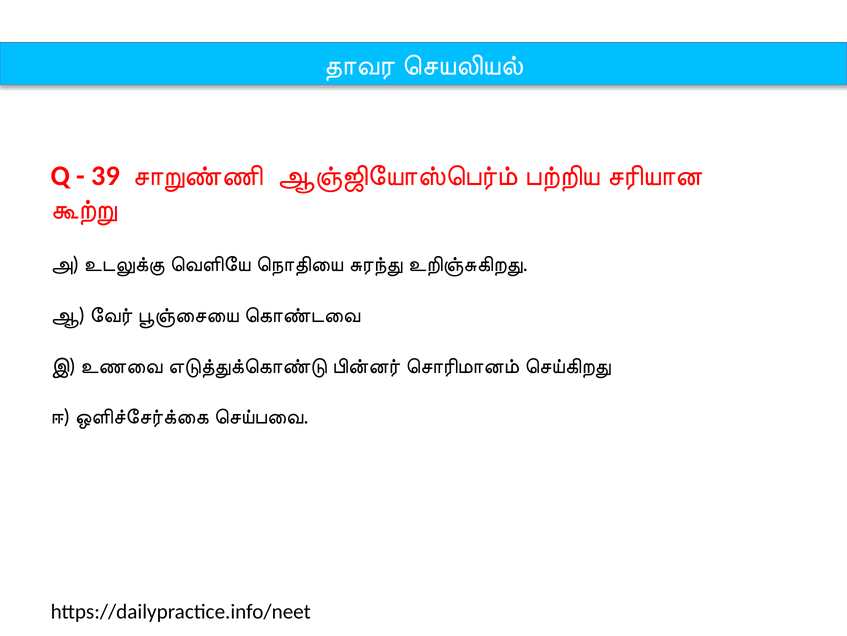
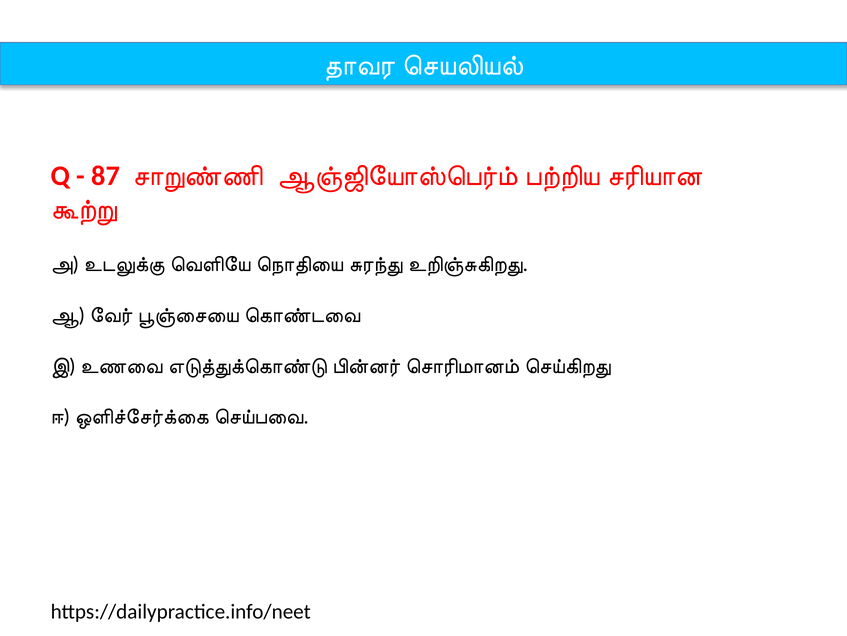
39: 39 -> 87 (106, 176)
